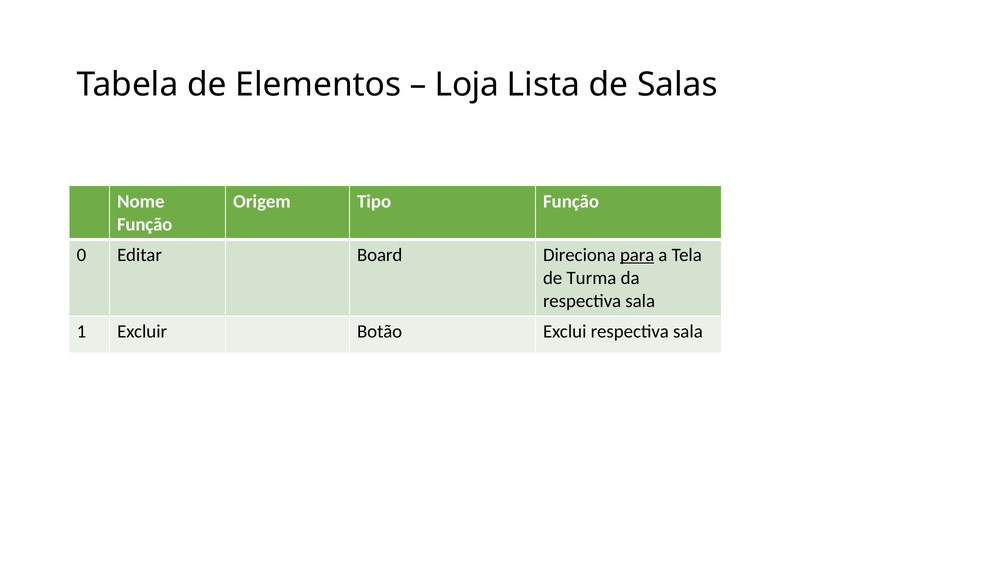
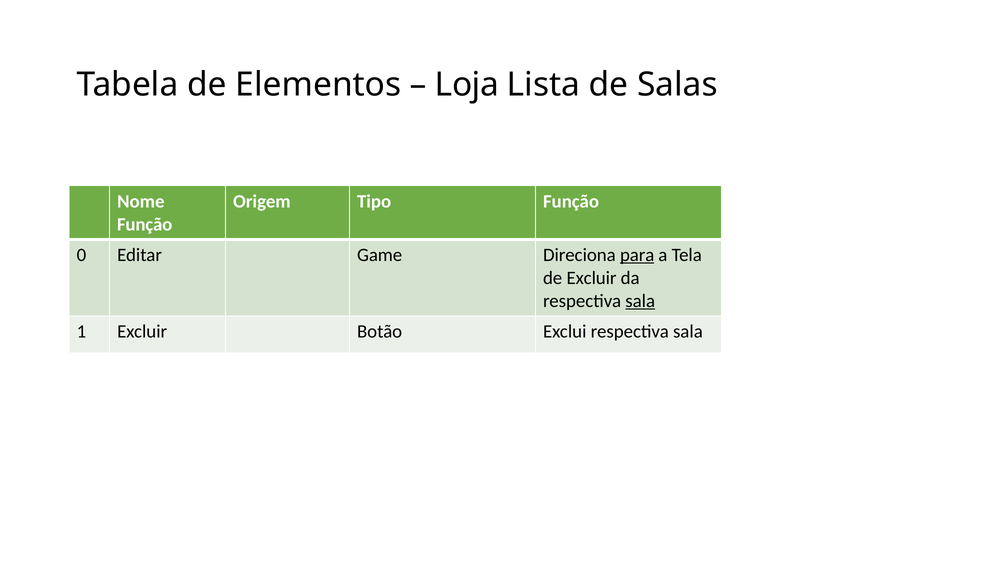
Board: Board -> Game (380, 255)
de Turma: Turma -> Excluir (592, 278)
sala underline: none -> present (640, 301)
